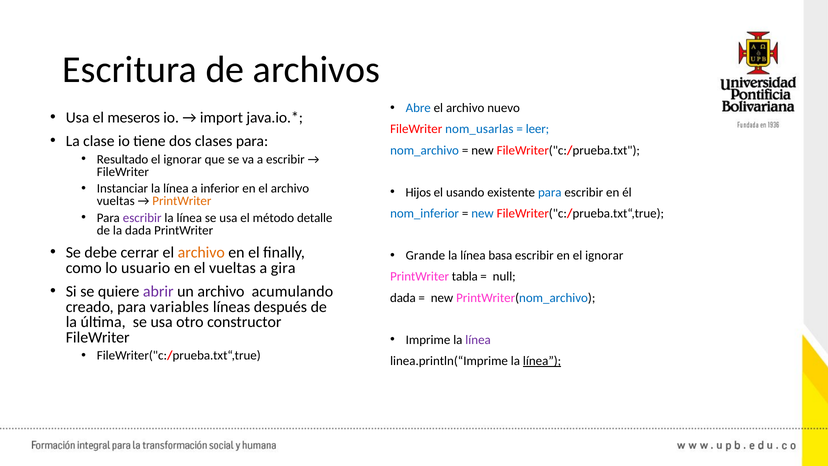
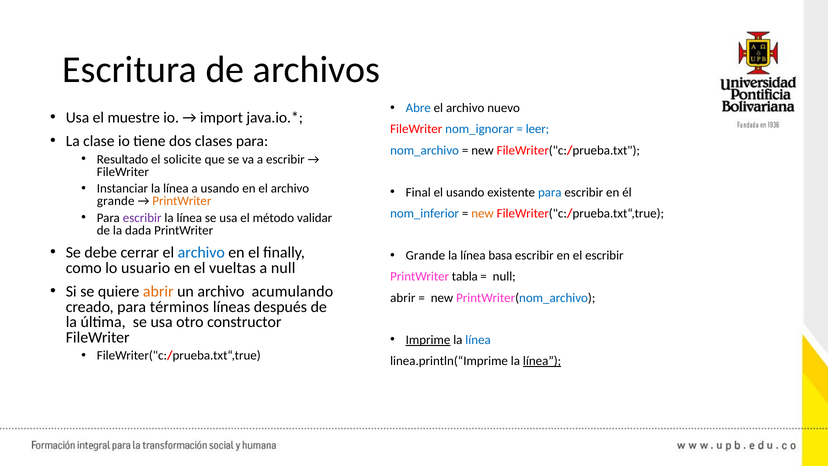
meseros: meseros -> muestre (134, 118)
nom_usarlas: nom_usarlas -> nom_ignorar (479, 129)
ignorar: ignorar -> solicite (182, 159)
a inferior: inferior -> usando (220, 189)
Hijos: Hijos -> Final (418, 192)
vueltas: vueltas -> grande (116, 201)
new colour: blue -> orange (482, 213)
detalle: detalle -> validar (315, 218)
archivo colour: orange -> blue (201, 252)
en el ignorar: ignorar -> escribir (604, 255)
a gira: gira -> null (283, 268)
abrir colour: purple -> orange (158, 292)
dada: dada -> abrir (403, 298)
variables: variables -> términos (179, 307)
Imprime underline: none -> present (428, 340)
línea colour: purple -> blue (478, 340)
